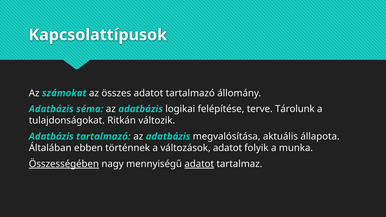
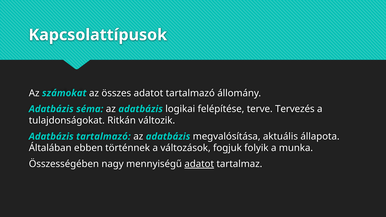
Tárolunk: Tárolunk -> Tervezés (295, 109)
változások adatot: adatot -> fogjuk (227, 148)
Összességében underline: present -> none (64, 164)
